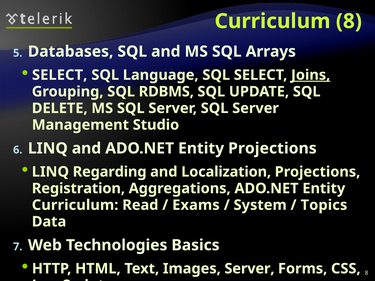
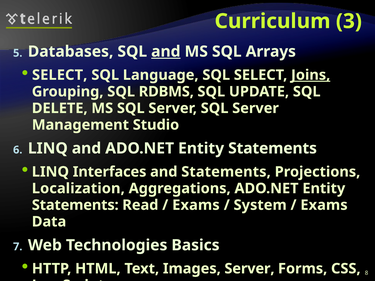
Curriculum 8: 8 -> 3 (349, 21)
and underline: none -> present (166, 52)
and ADO.NET Entity Projections: Projections -> Statements (273, 148)
Regarding: Regarding -> Interfaces (110, 172)
and Localization: Localization -> Statements (226, 172)
Registration: Registration -> Localization (78, 189)
Curriculum: Curriculum -> Statements (75, 205)
Topics: Topics -> Exams (324, 205)
